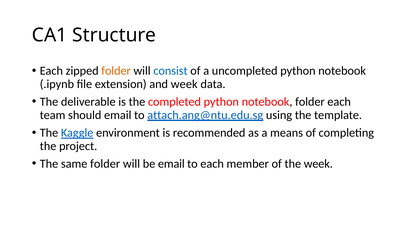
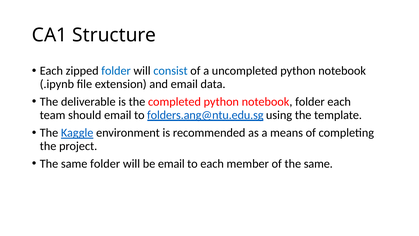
folder colour: orange -> blue (116, 71)
and week: week -> email (184, 84)
attach.ang@ntu.edu.sg: attach.ang@ntu.edu.sg -> folders.ang@ntu.edu.sg (205, 115)
of the week: week -> same (318, 163)
